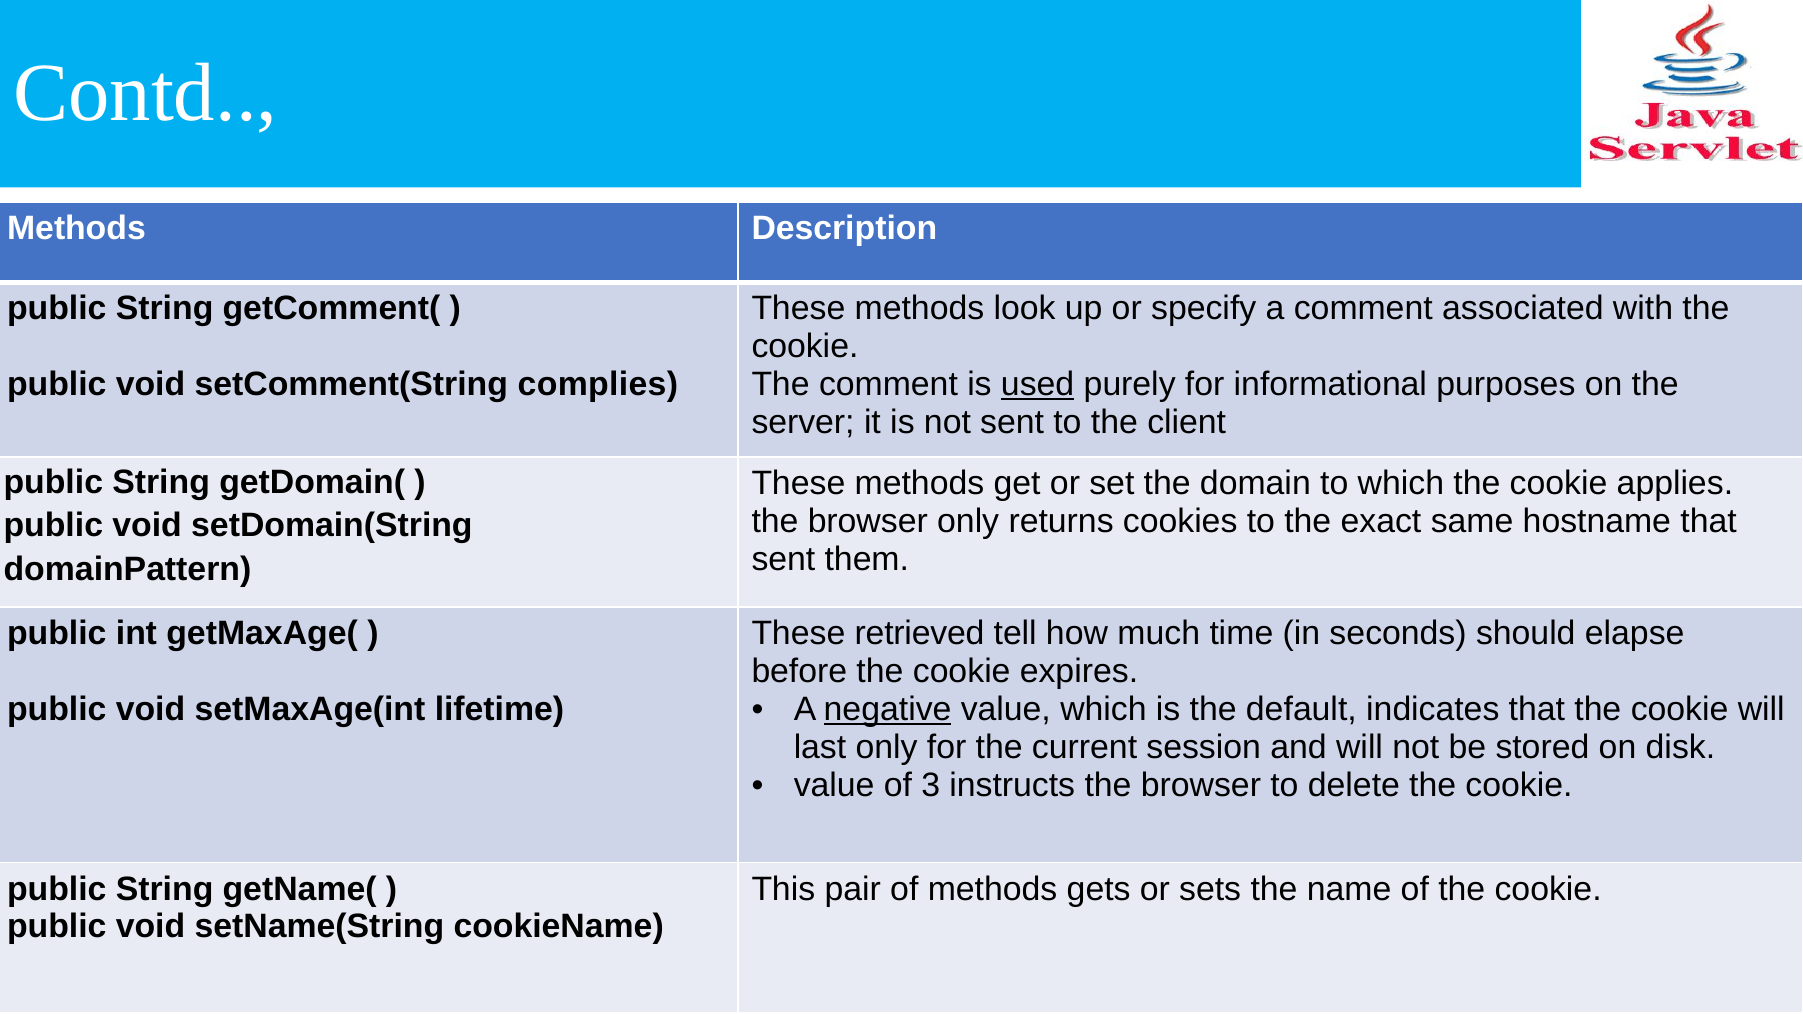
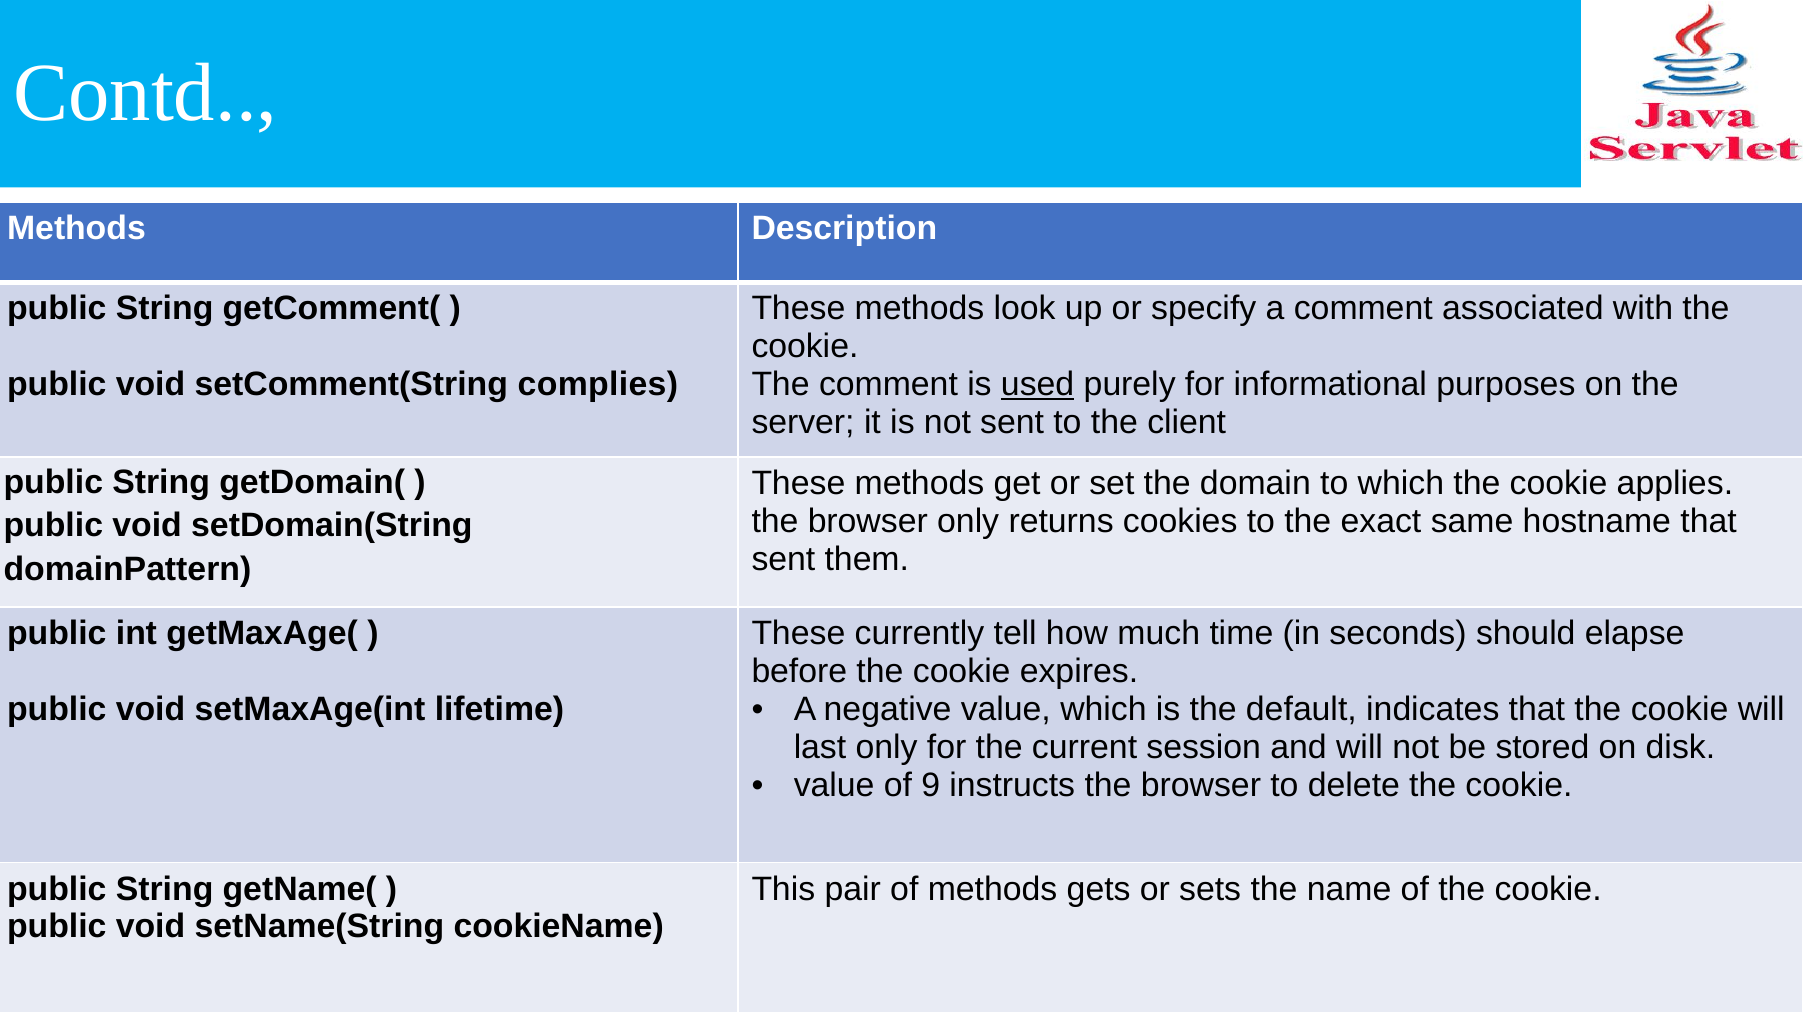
retrieved: retrieved -> currently (919, 634)
negative underline: present -> none (888, 709)
3: 3 -> 9 (931, 785)
